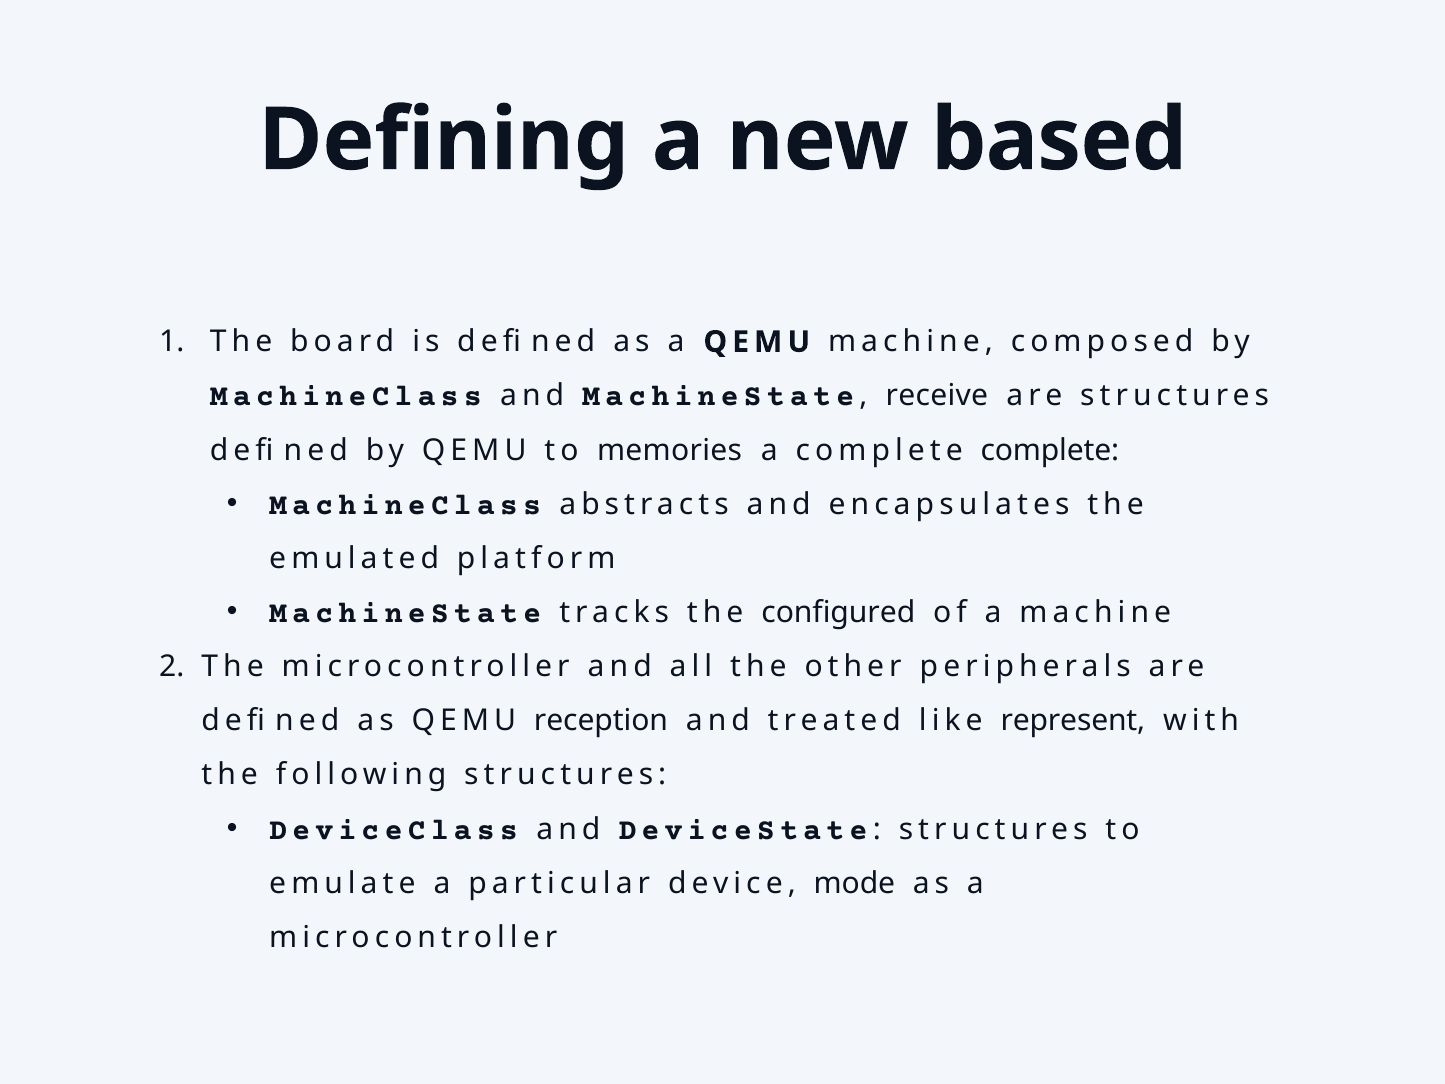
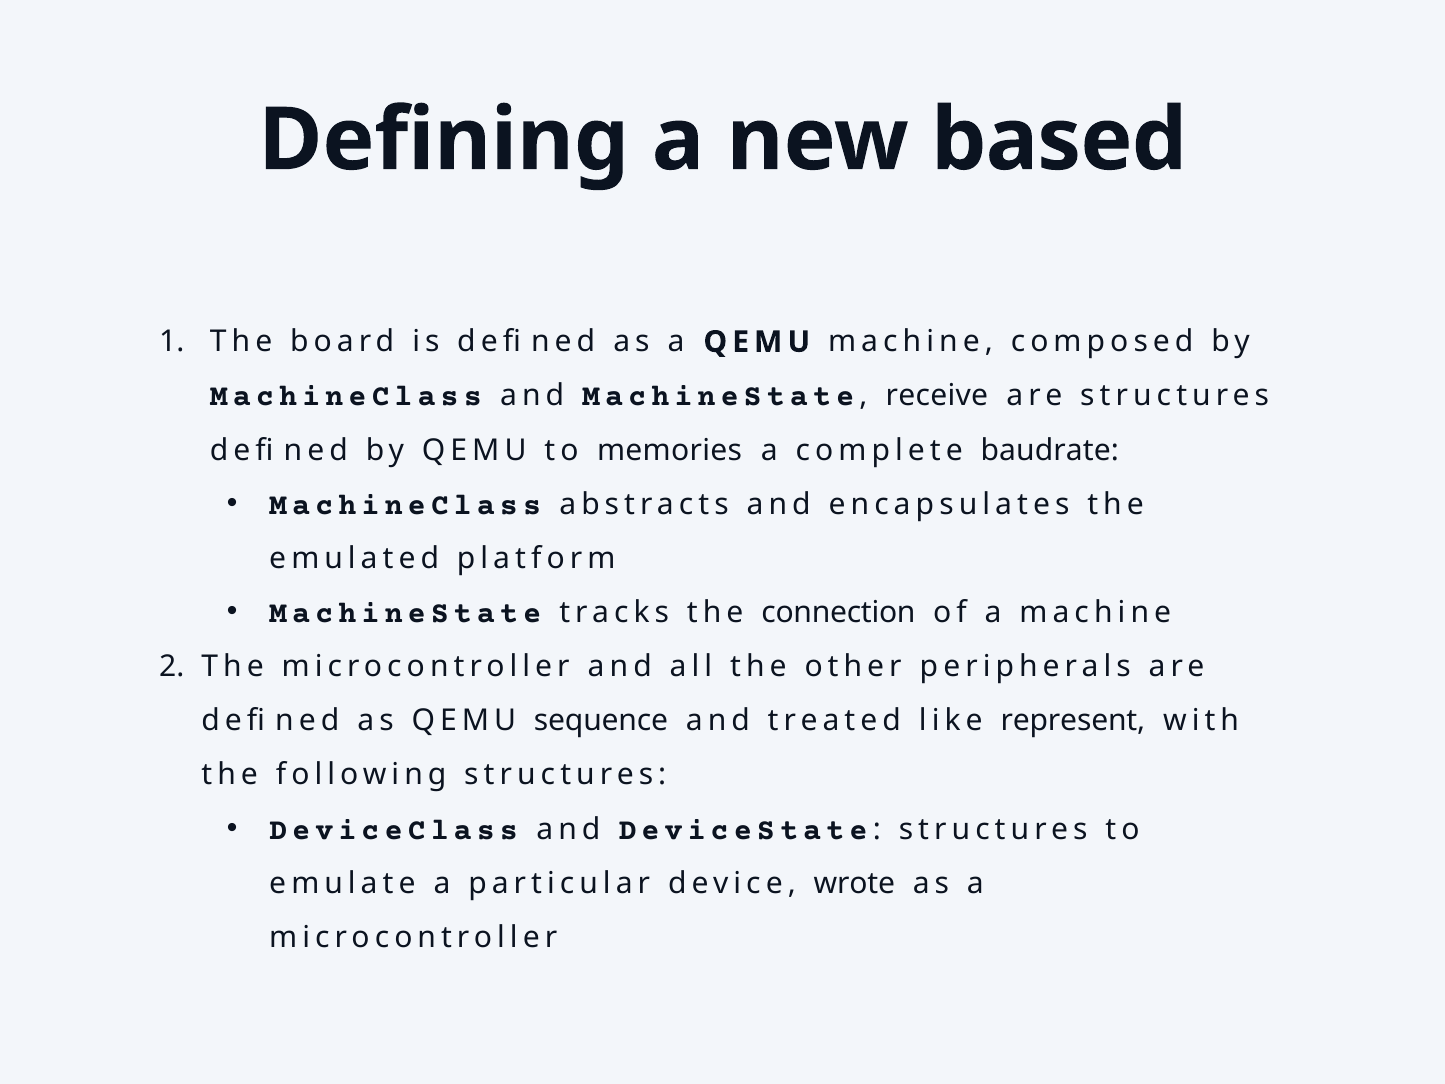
complete complete: complete -> baudrate (1050, 450)
configured: configured -> connection (838, 612)
reception: reception -> sequence (601, 721)
mode: mode -> wrote (854, 883)
